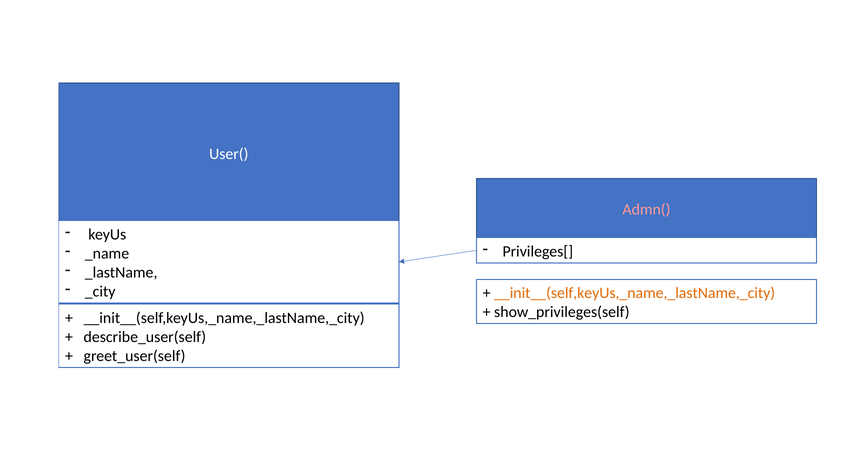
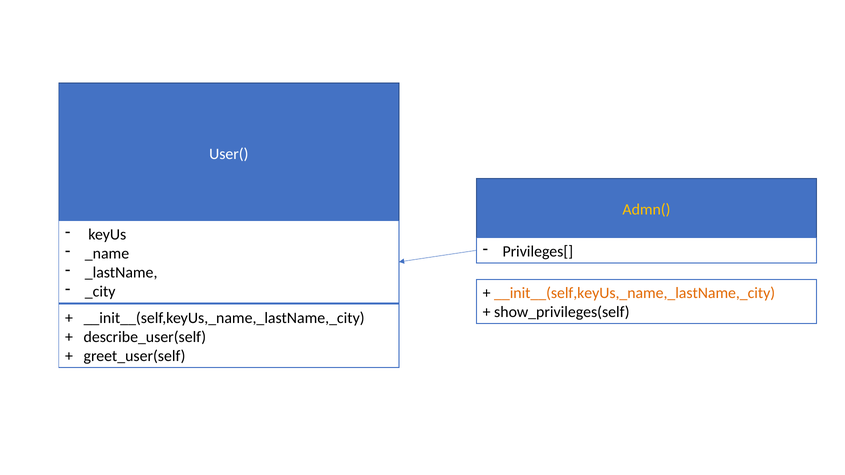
Admn( colour: pink -> yellow (646, 210)
